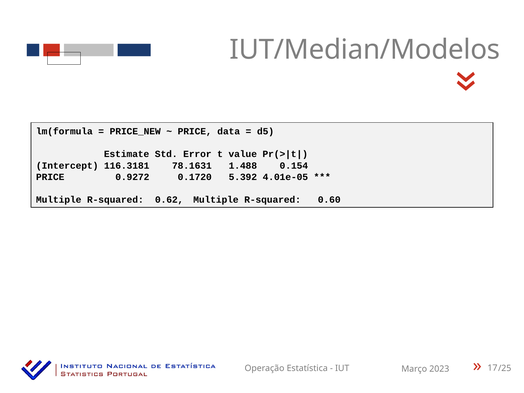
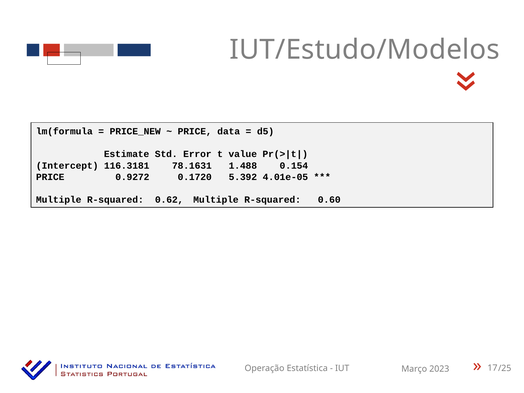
IUT/Median/Modelos: IUT/Median/Modelos -> IUT/Estudo/Modelos (365, 50)
